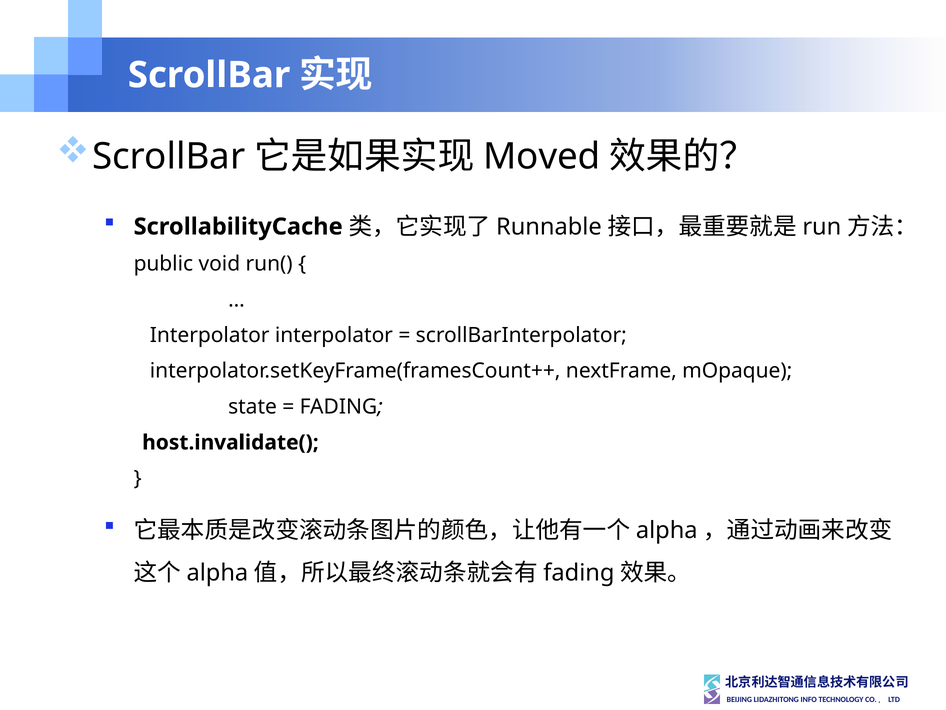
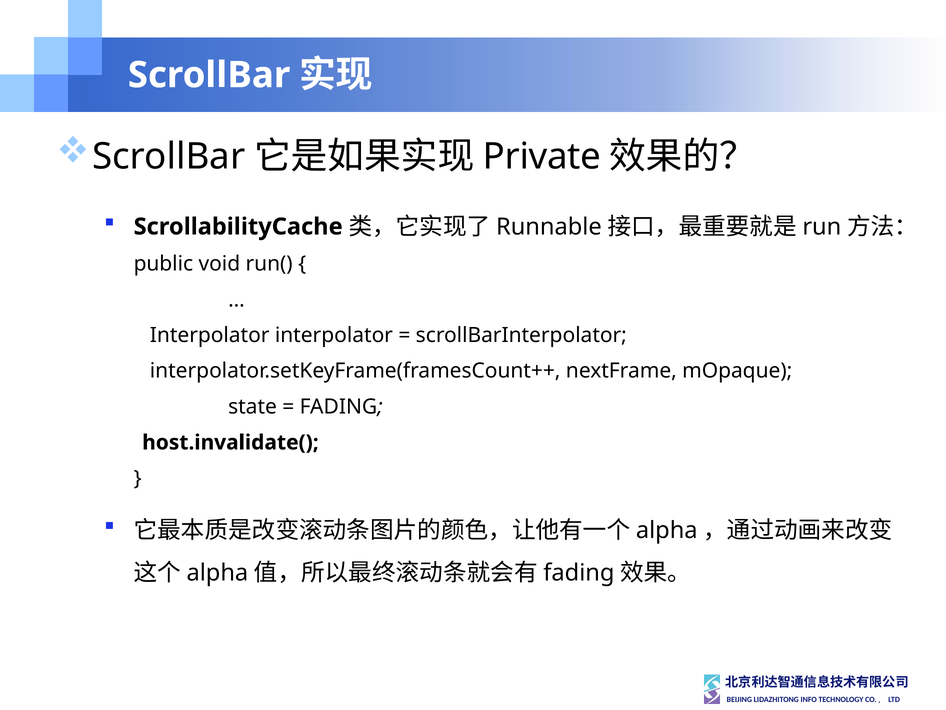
Moved: Moved -> Private (542, 156)
